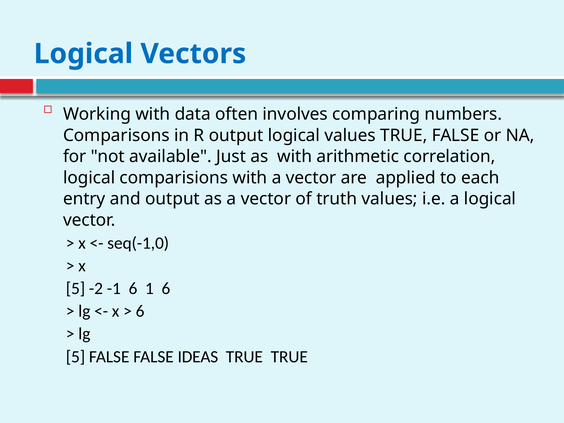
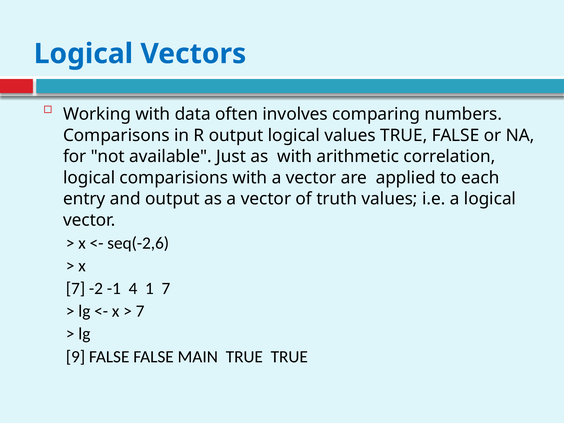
seq(-1,0: seq(-1,0 -> seq(-2,6 (138, 243)
5: 5 -> 7 (76, 288)
-1 6: 6 -> 4 (133, 288)
1 6: 6 -> 7 (166, 288)
6: 6 -> 7 (140, 311)
5: 5 -> 9 (76, 357)
IDEAS: IDEAS -> MAIN (198, 357)
